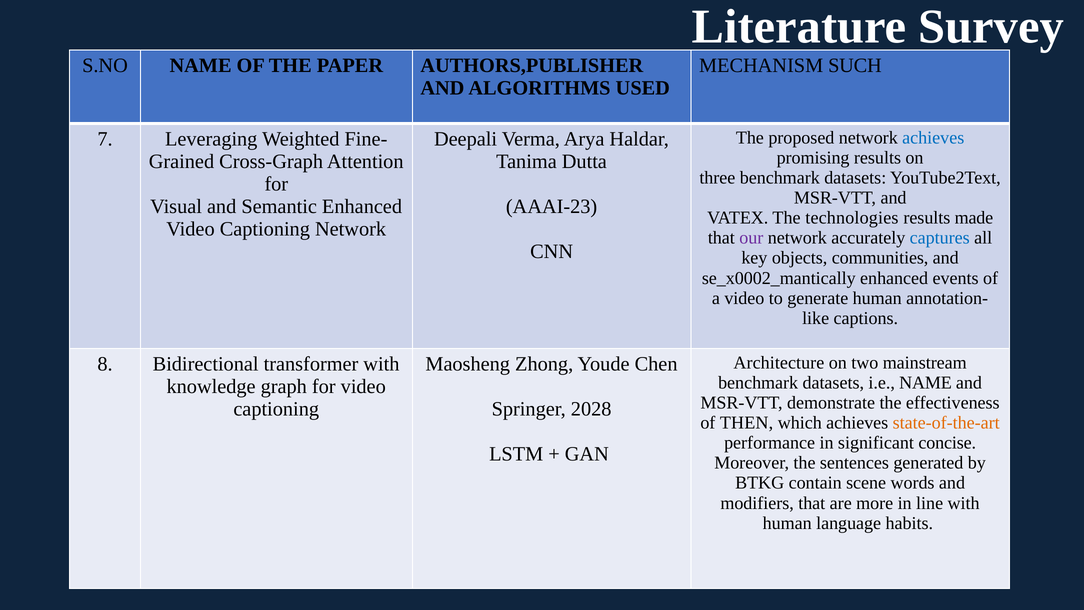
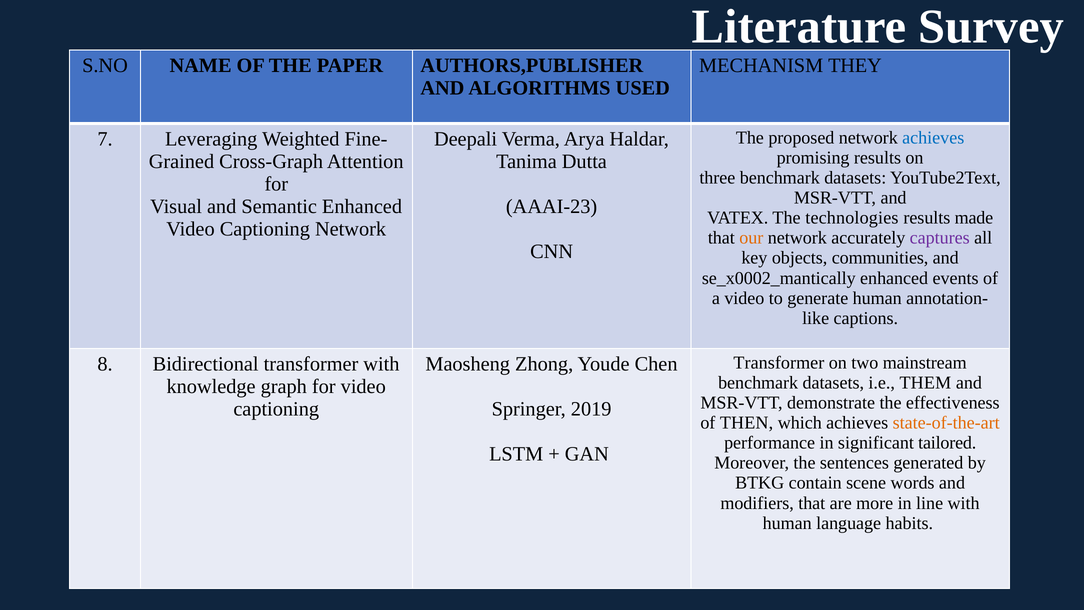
SUCH: SUCH -> THEY (855, 65)
our colour: purple -> orange (751, 238)
captures colour: blue -> purple (940, 238)
Architecture: Architecture -> Transformer (779, 362)
i.e NAME: NAME -> THEM (925, 382)
2028: 2028 -> 2019 (591, 409)
concise: concise -> tailored (947, 443)
